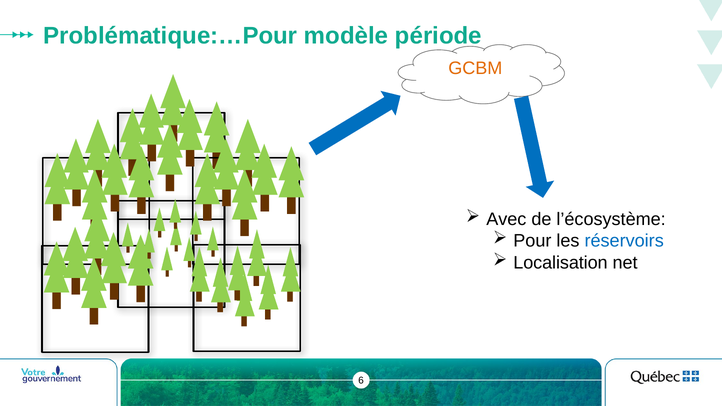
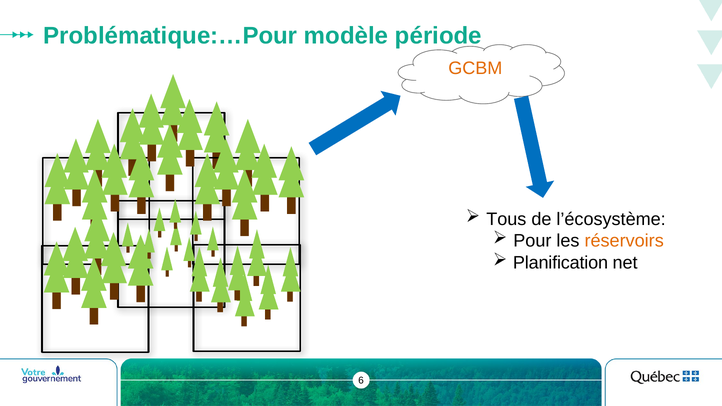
Avec: Avec -> Tous (506, 219)
réservoirs colour: blue -> orange (624, 241)
Localisation: Localisation -> Planification (561, 263)
